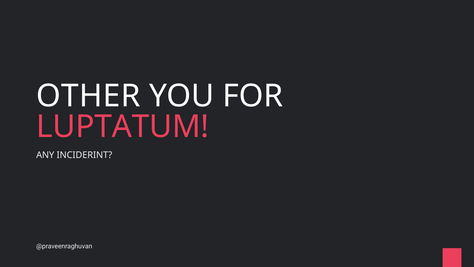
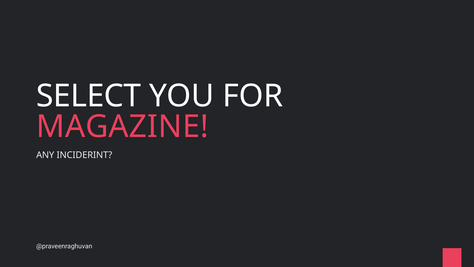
OTHER: OTHER -> SELECT (89, 96)
LUPTATUM: LUPTATUM -> MAGAZINE (122, 126)
